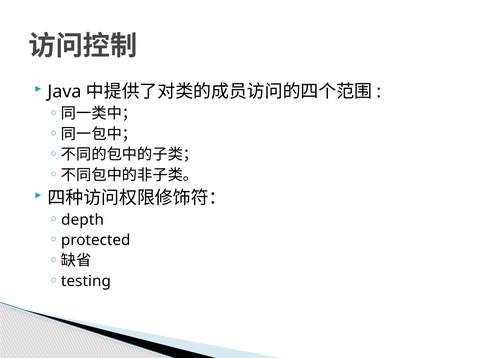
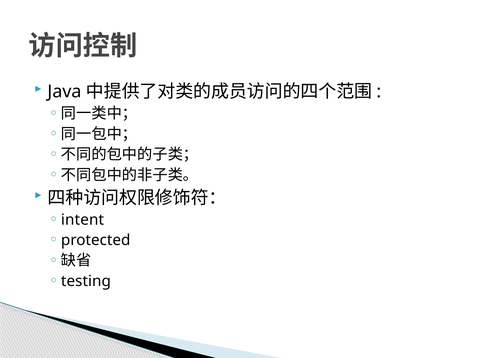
depth: depth -> intent (83, 220)
